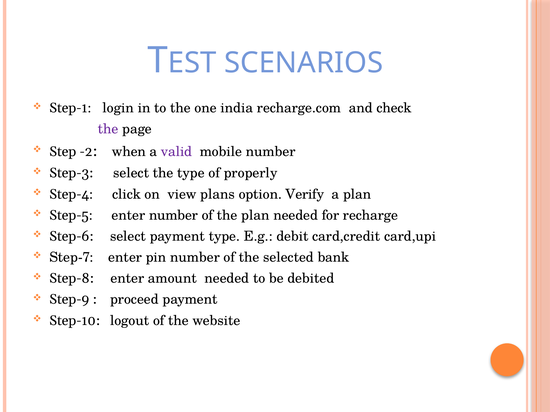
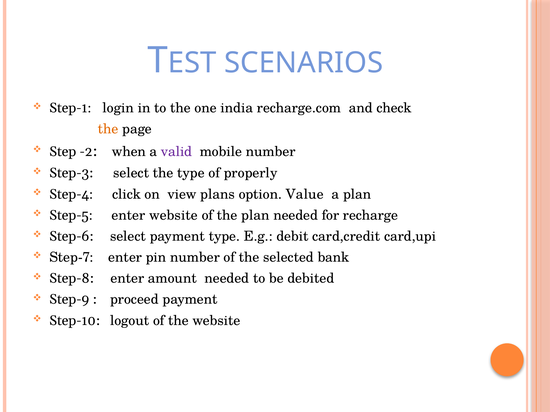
the colour: purple -> orange (108, 129)
Verify: Verify -> Value (305, 194)
enter number: number -> website (173, 215)
